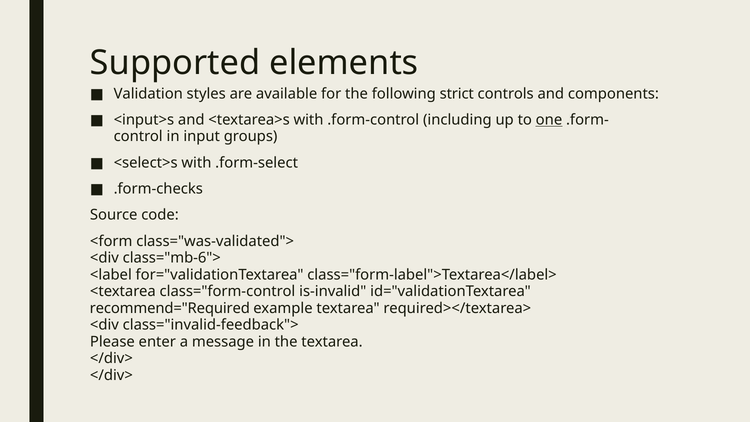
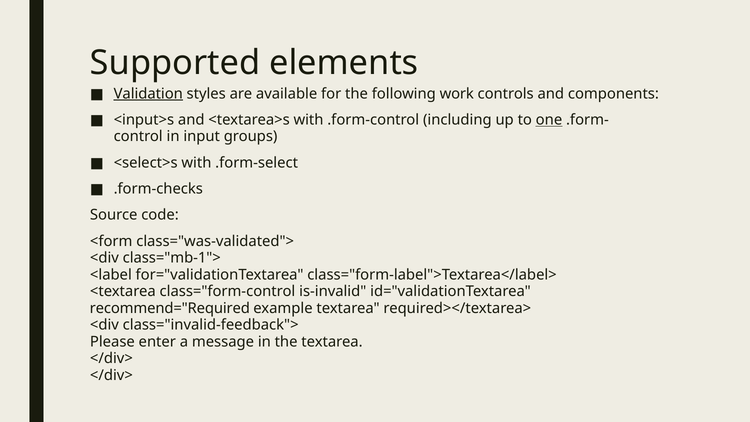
Validation underline: none -> present (148, 94)
strict: strict -> work (457, 94)
class="mb-6">: class="mb-6"> -> class="mb-1"> (172, 258)
